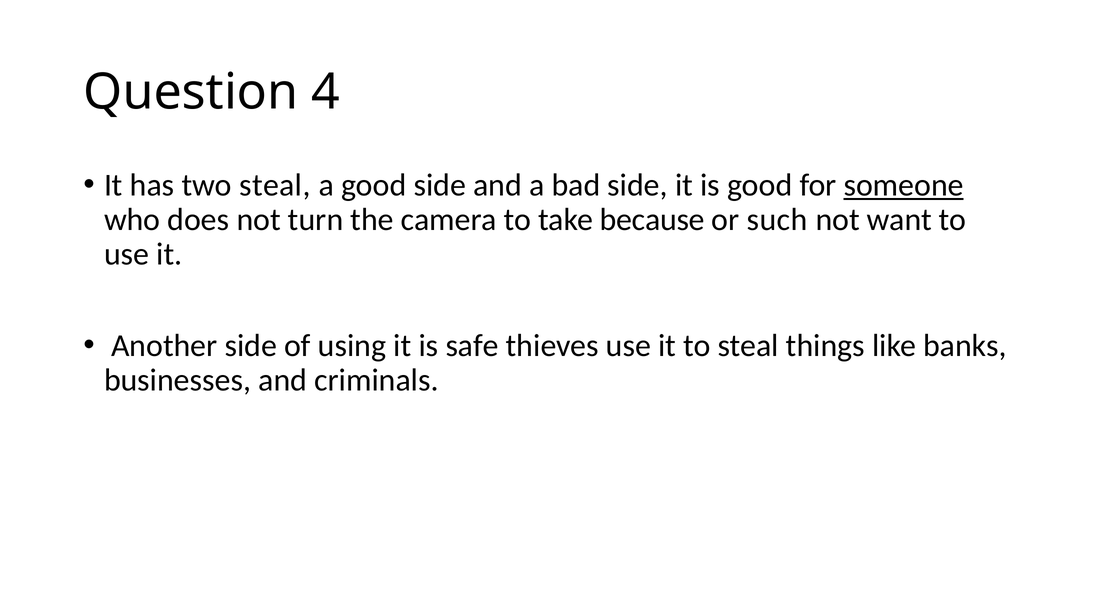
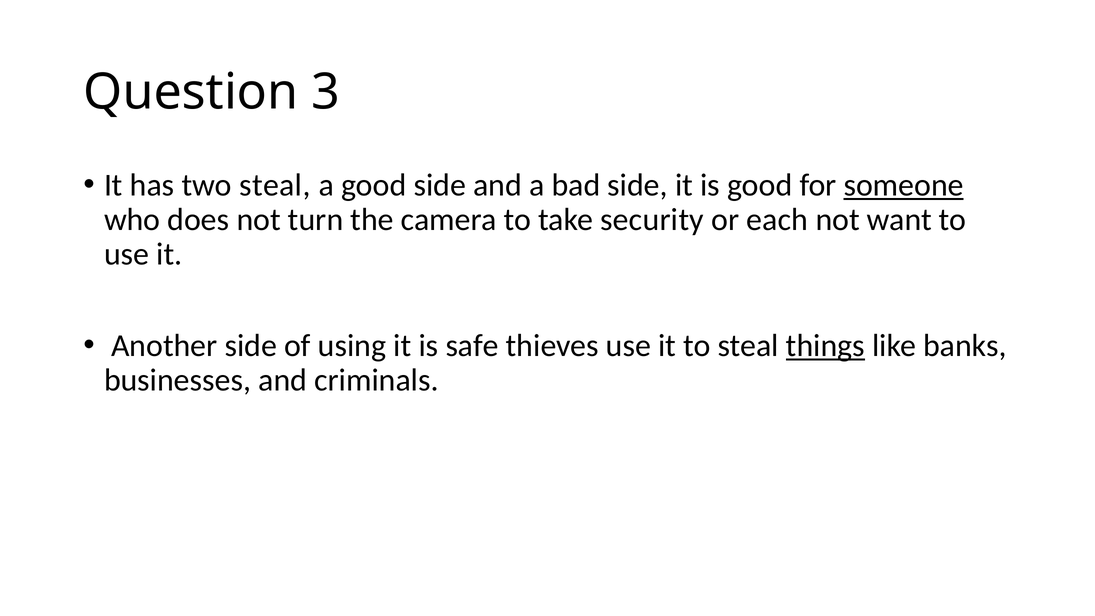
4: 4 -> 3 (326, 92)
because: because -> security (652, 220)
such: such -> each (777, 220)
things underline: none -> present (825, 346)
